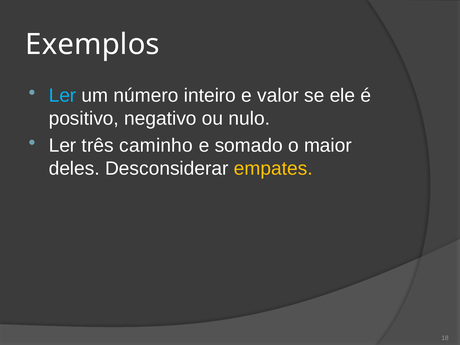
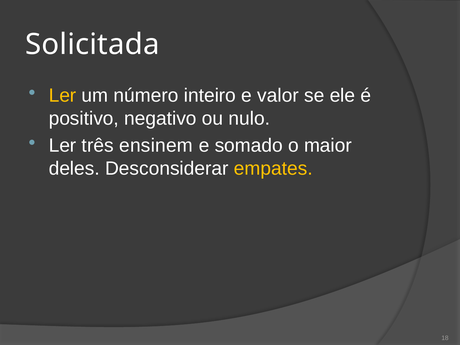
Exemplos: Exemplos -> Solicitada (92, 45)
Ler colour: light blue -> yellow (63, 96)
caminho: caminho -> ensinem (156, 145)
